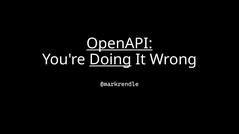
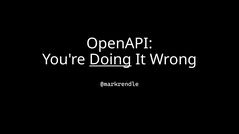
OpenAPI underline: present -> none (119, 44)
